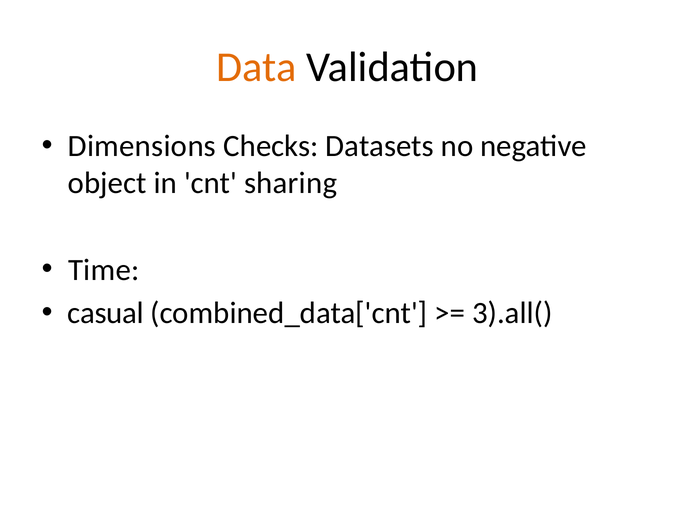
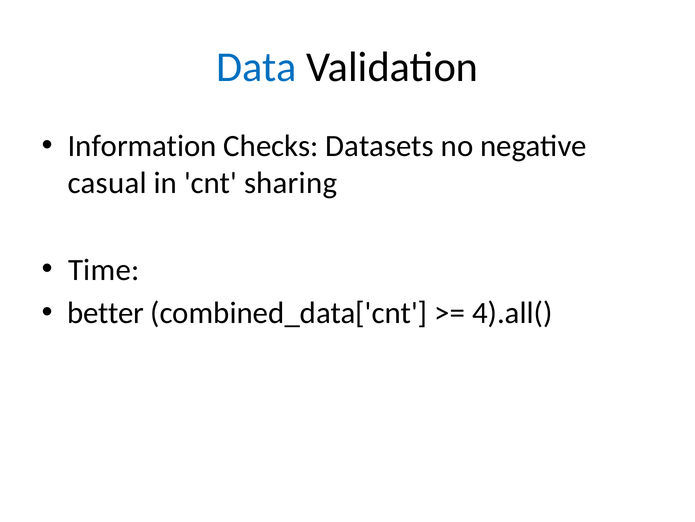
Data colour: orange -> blue (257, 67)
Dimensions: Dimensions -> Information (142, 146)
object: object -> casual (107, 183)
casual: casual -> better (106, 313)
3).all(: 3).all( -> 4).all( (512, 313)
